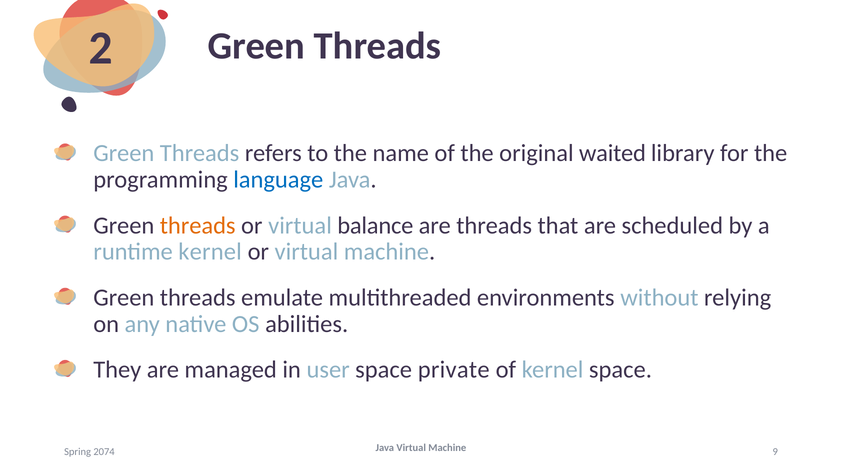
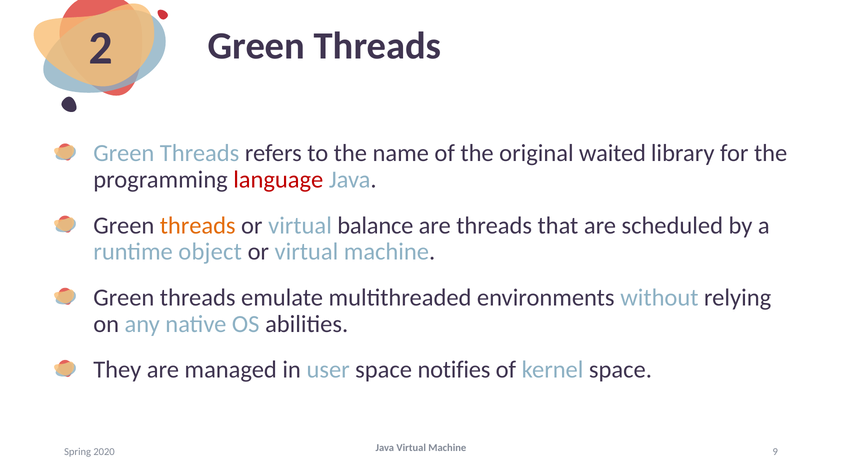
language colour: blue -> red (278, 180)
runtime kernel: kernel -> object (210, 252)
private: private -> notifies (454, 370)
2074: 2074 -> 2020 (104, 452)
